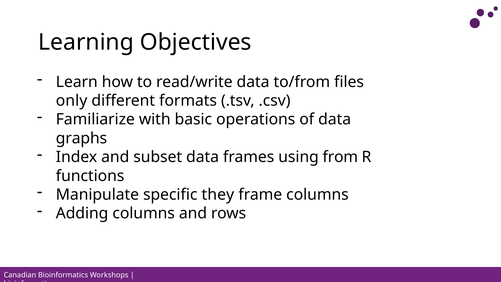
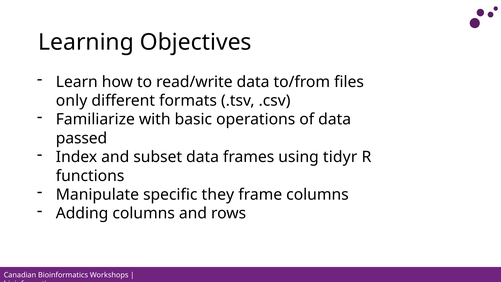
graphs: graphs -> passed (82, 138)
from: from -> tidyr (340, 157)
